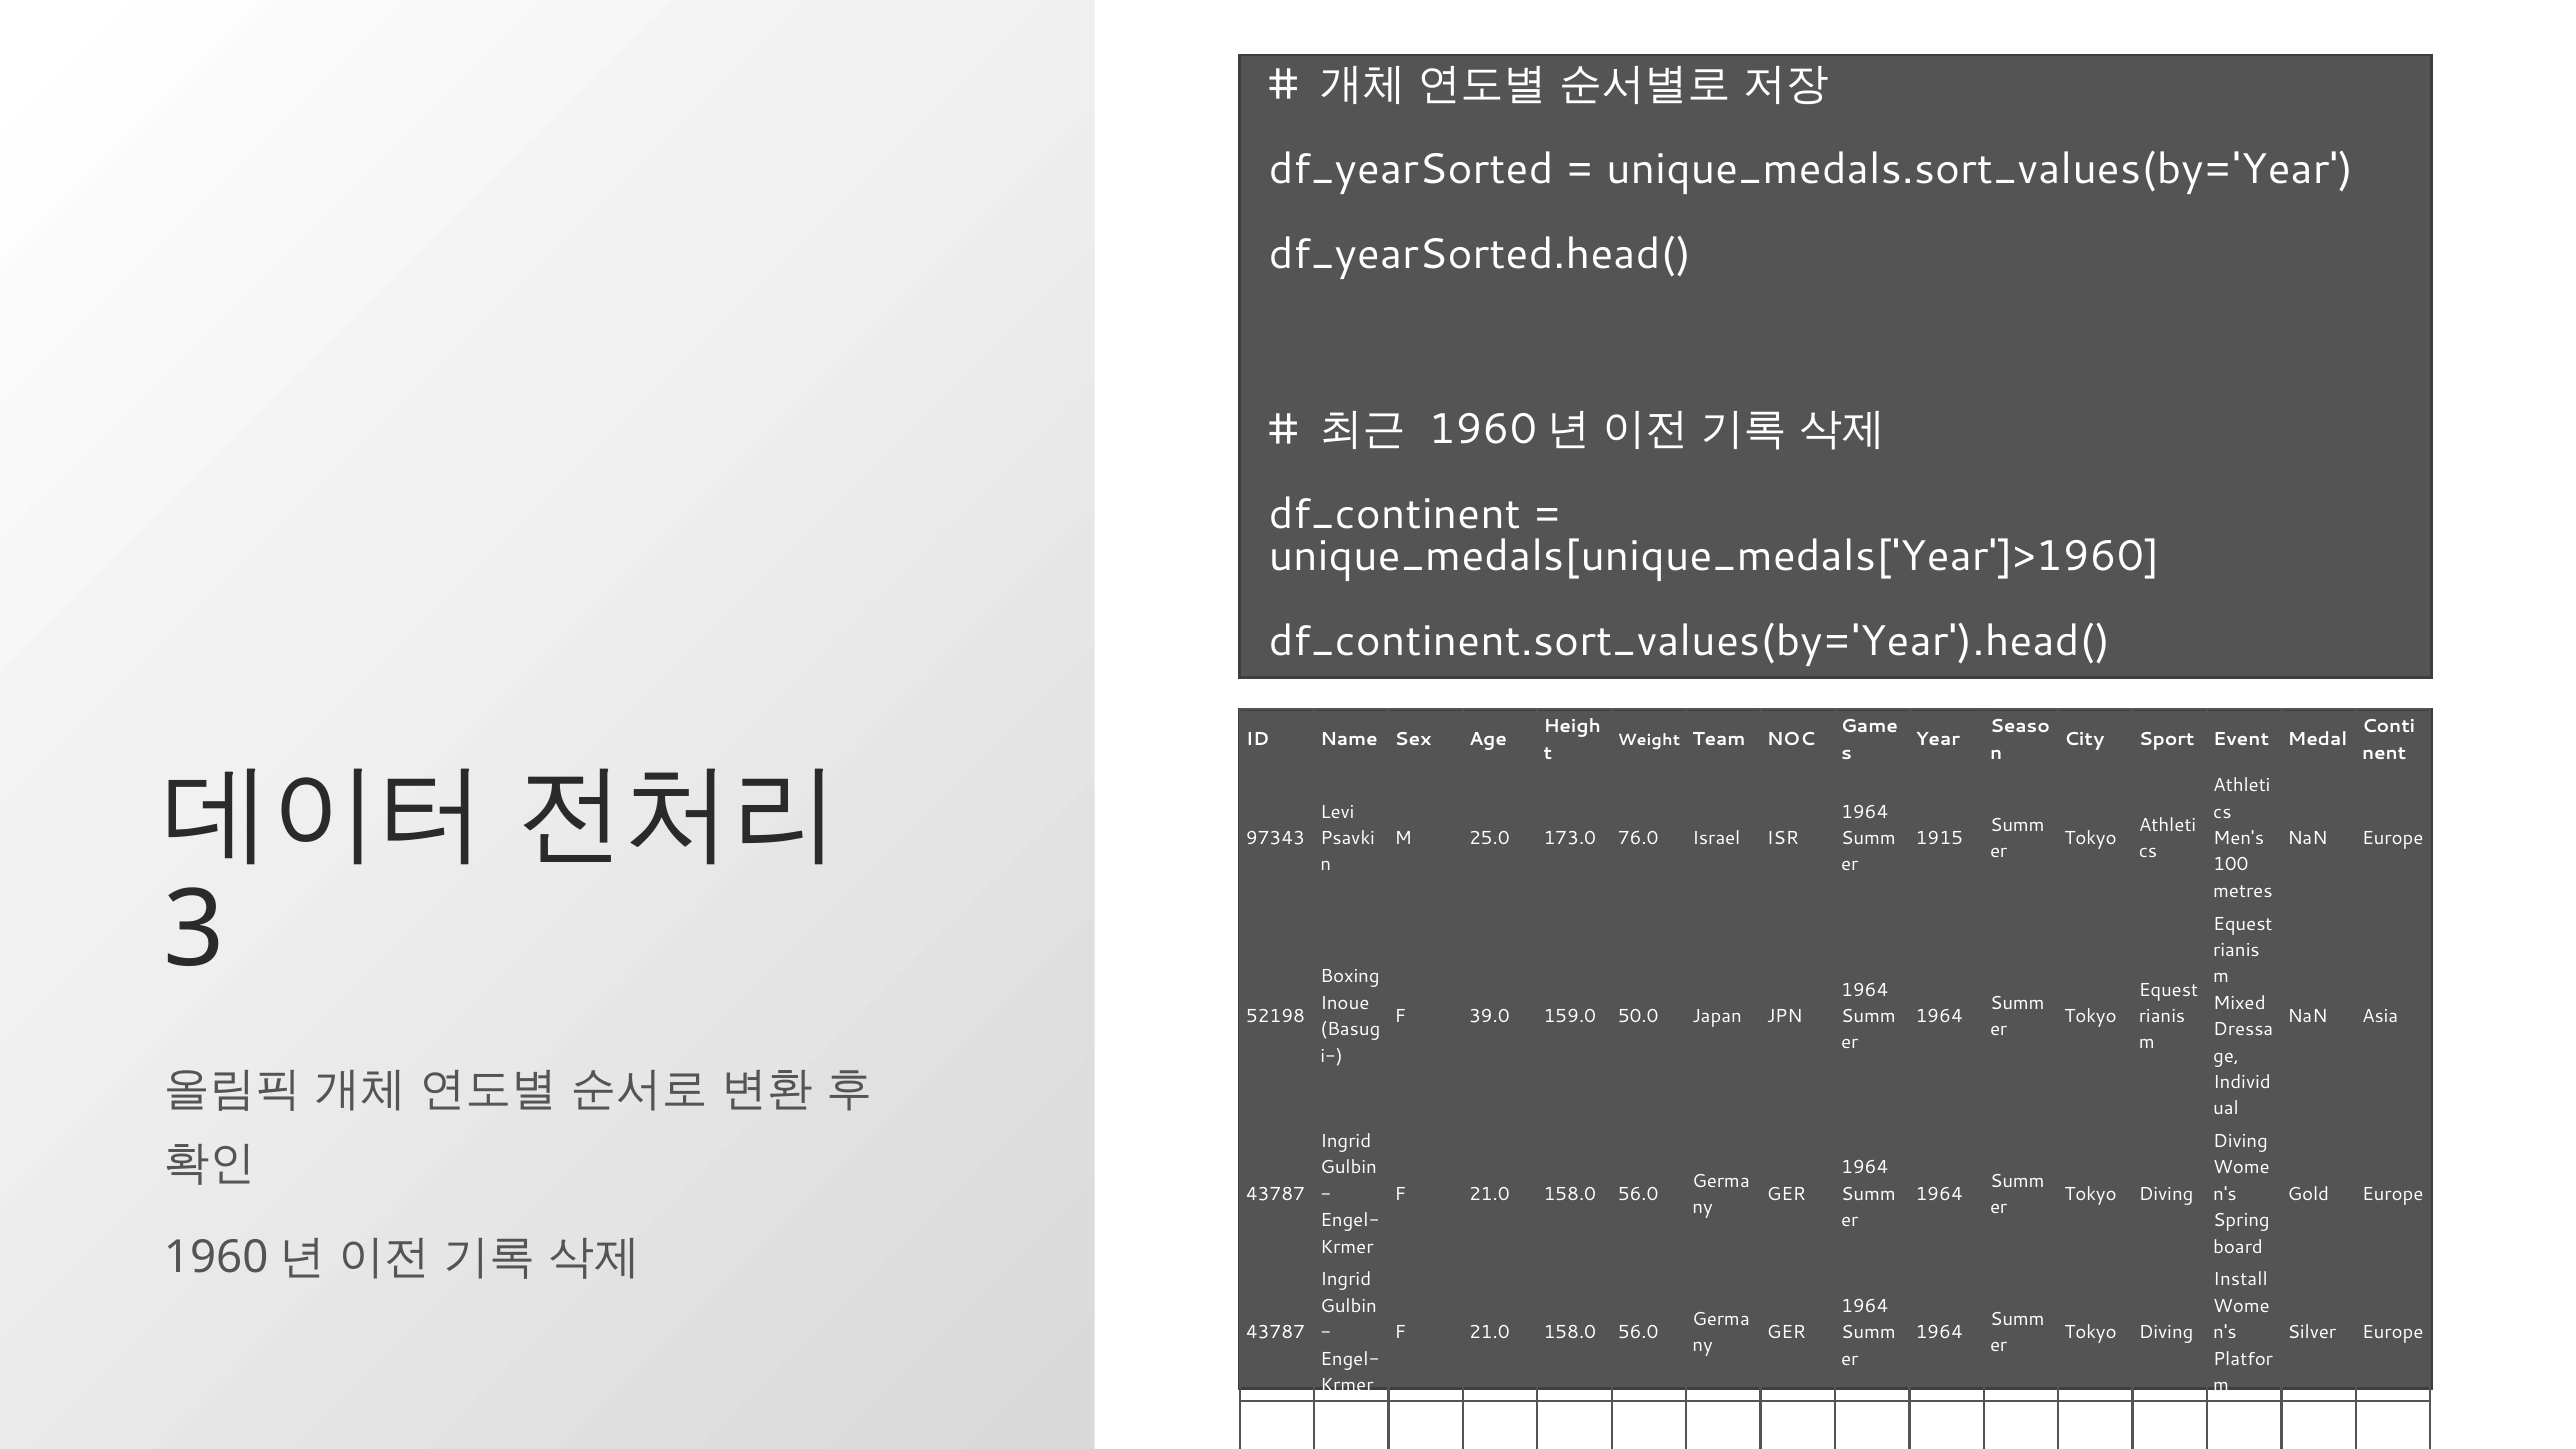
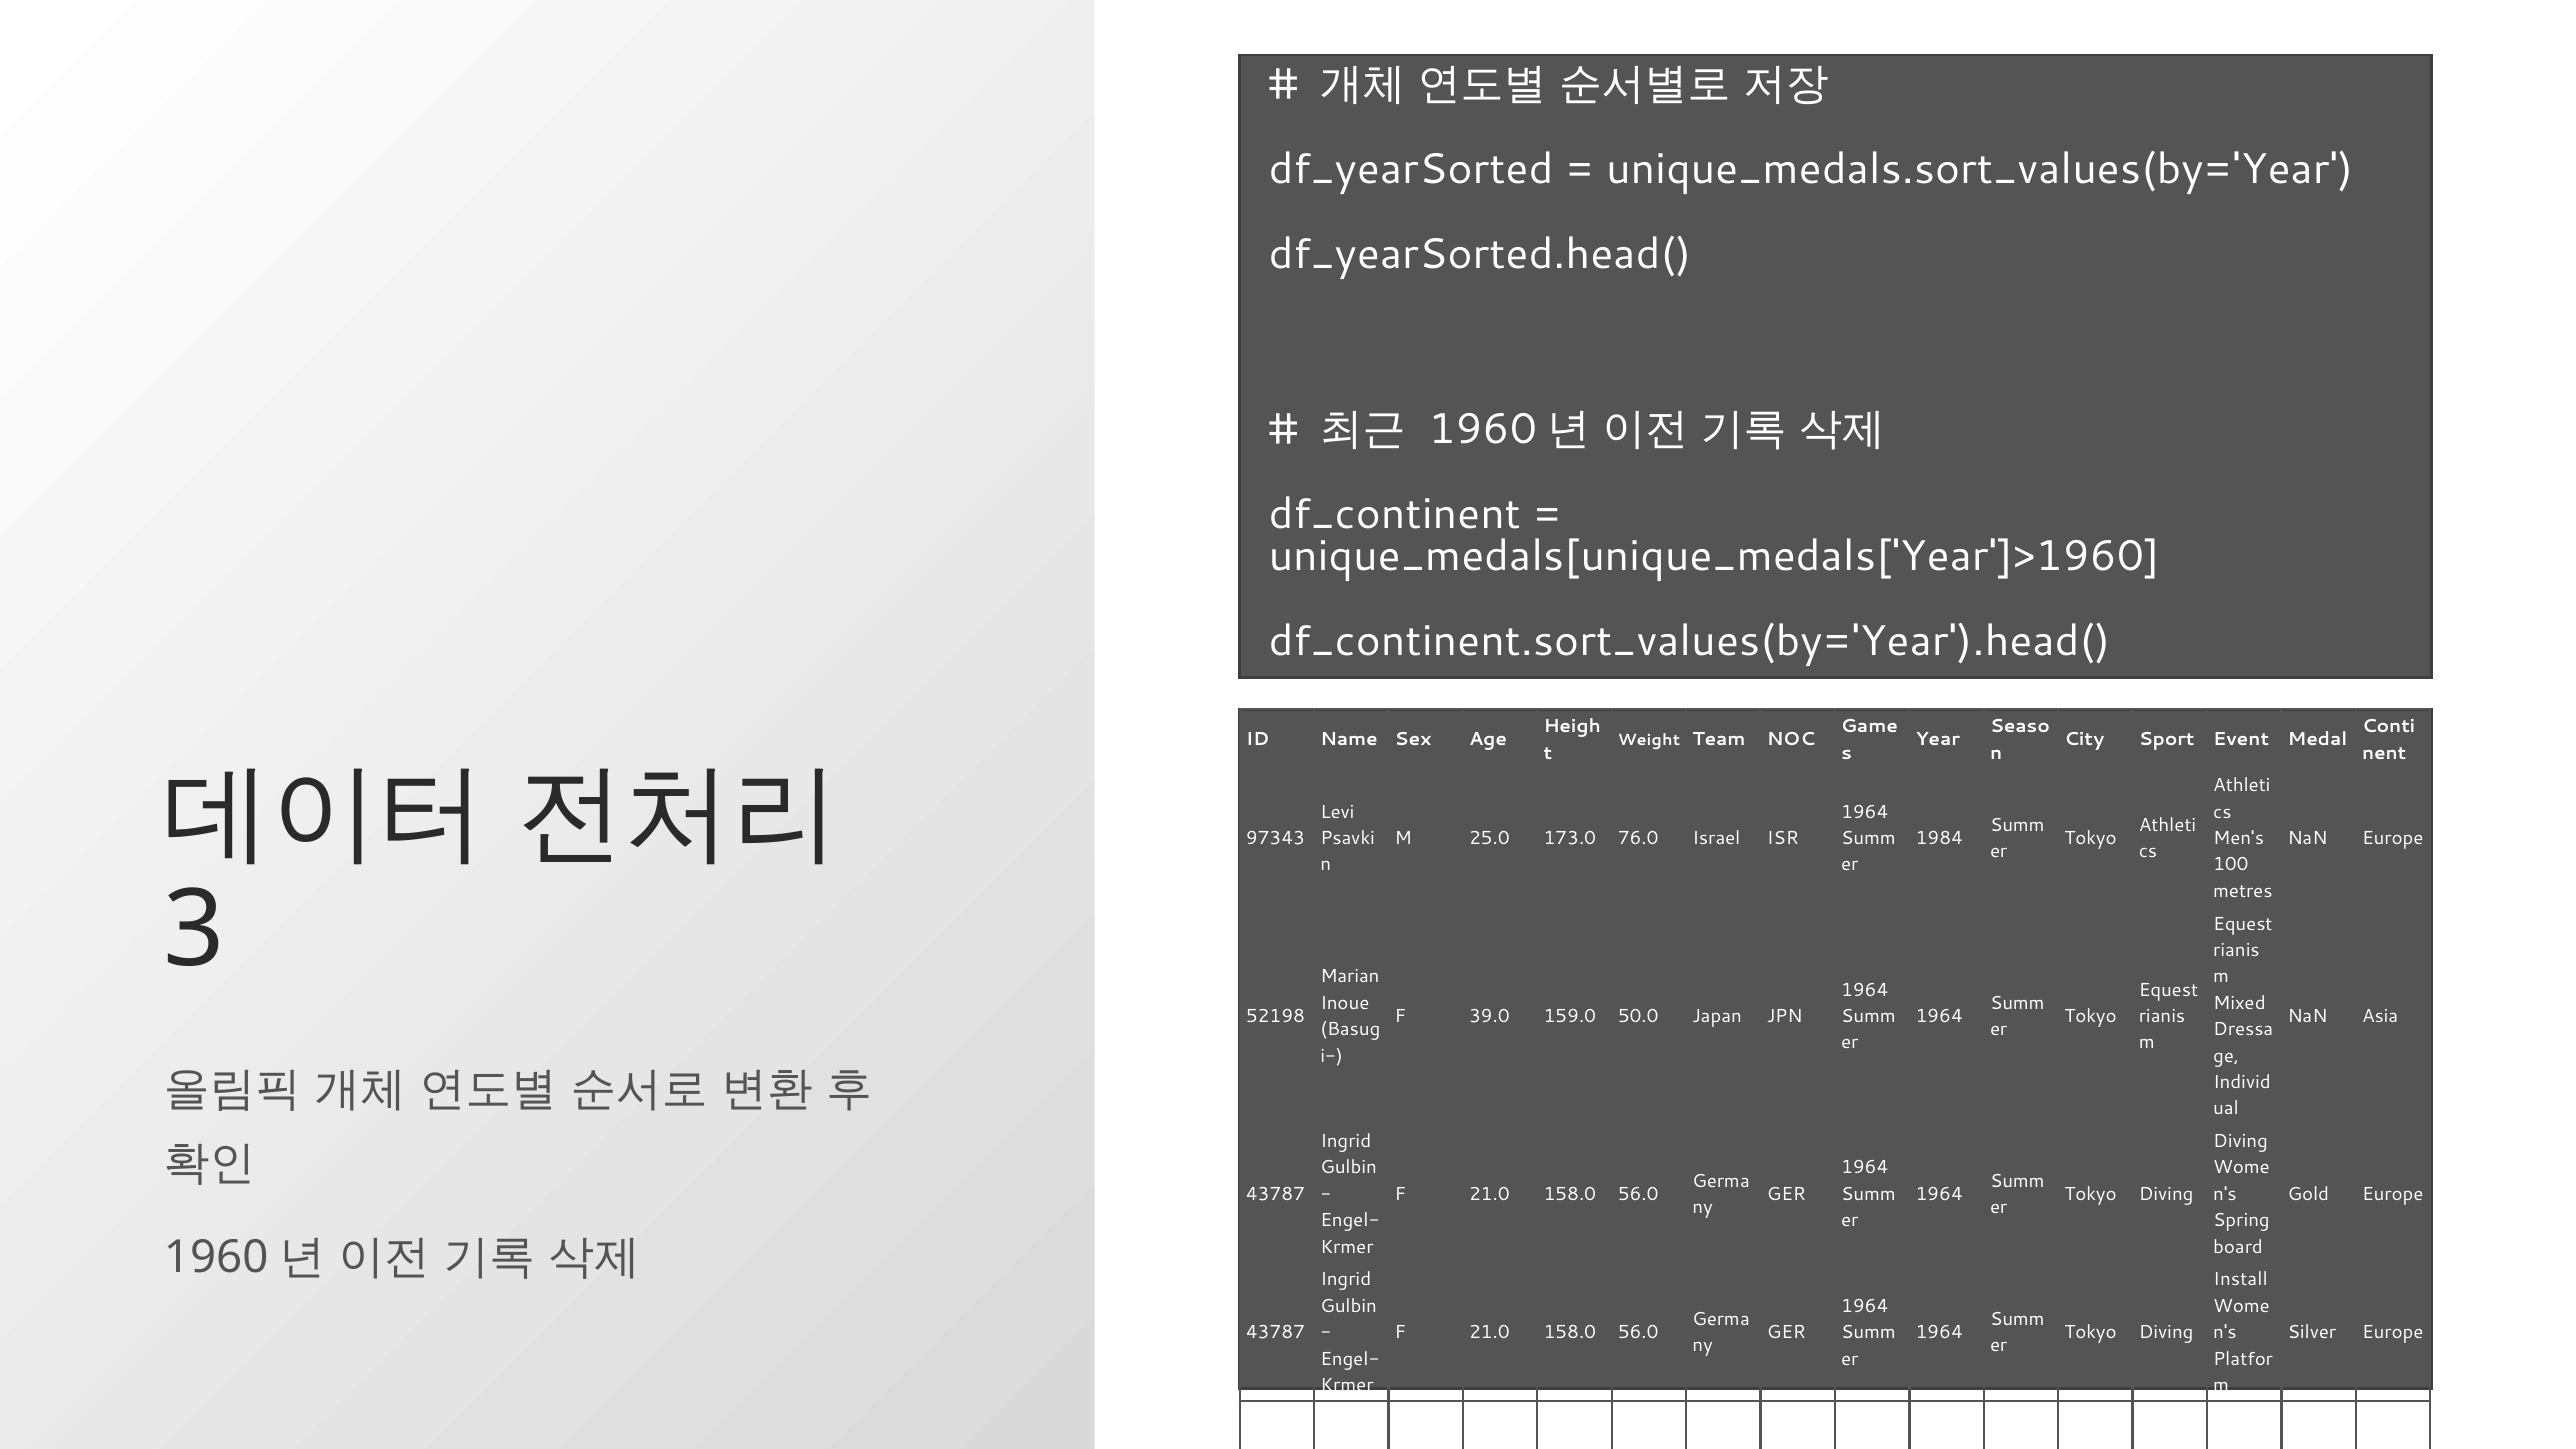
1915: 1915 -> 1984 (1939, 839)
Boxing: Boxing -> Marian (1350, 977)
